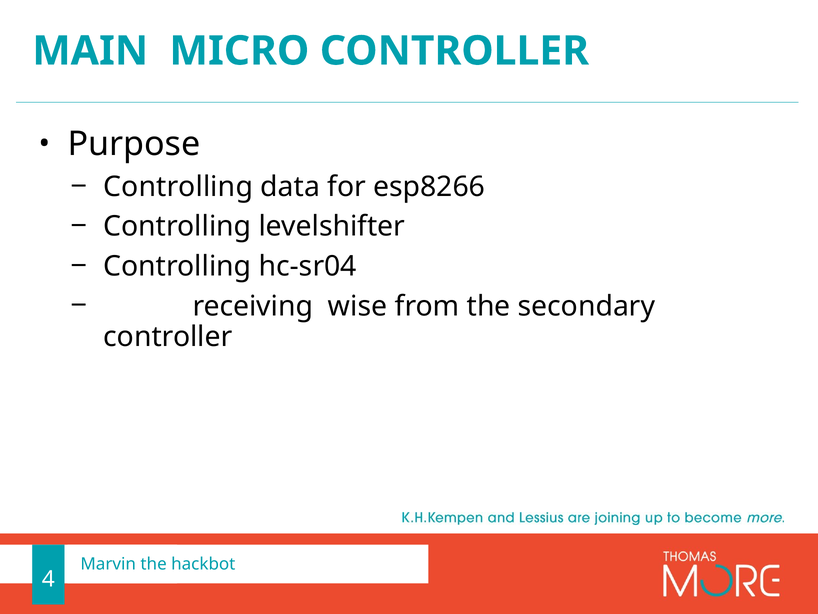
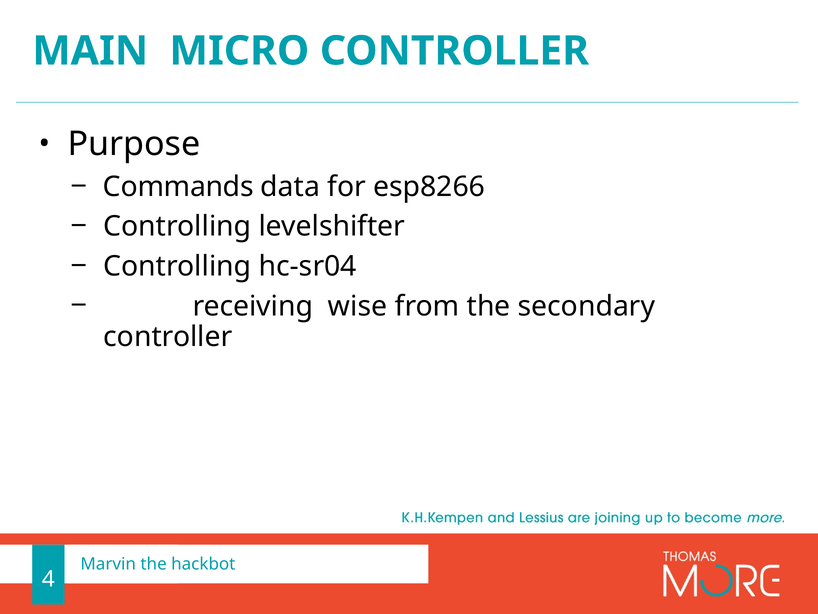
Controlling: Controlling -> Commands (178, 187)
